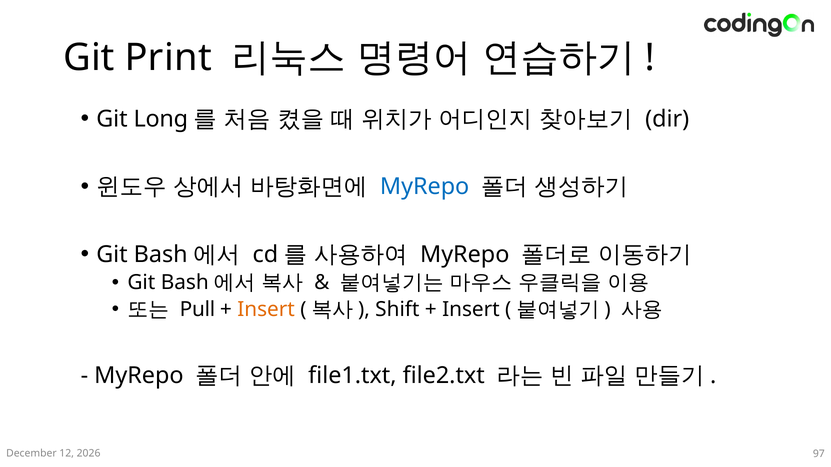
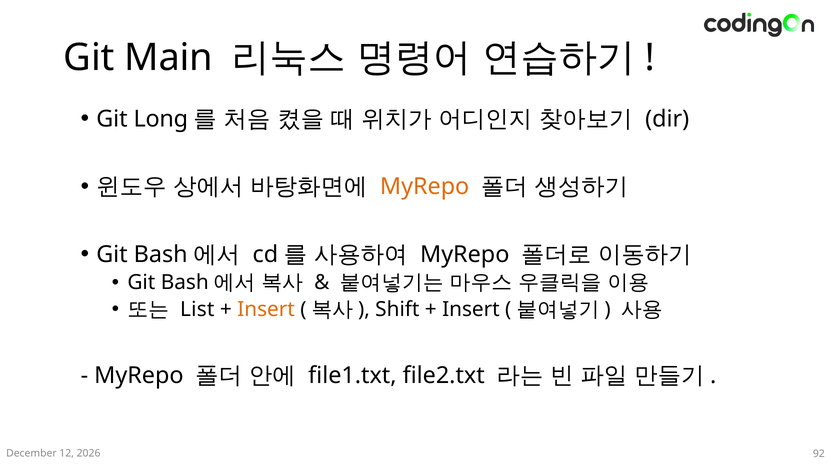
Print: Print -> Main (169, 58)
MyRepo colour: blue -> orange (425, 187)
Pull: Pull -> List (197, 310)
97: 97 -> 92 (819, 454)
